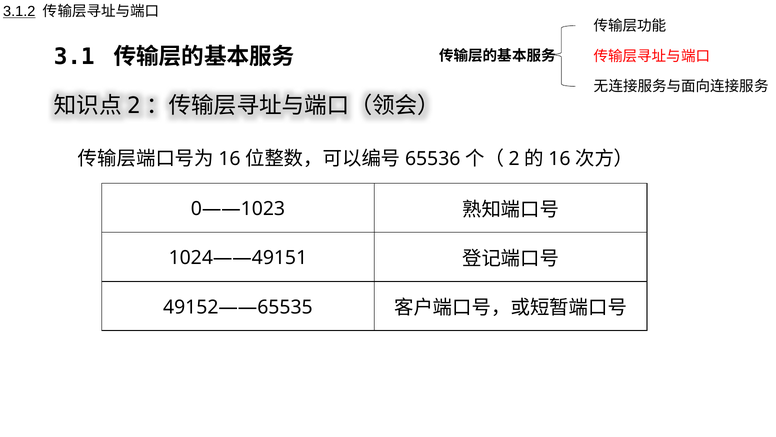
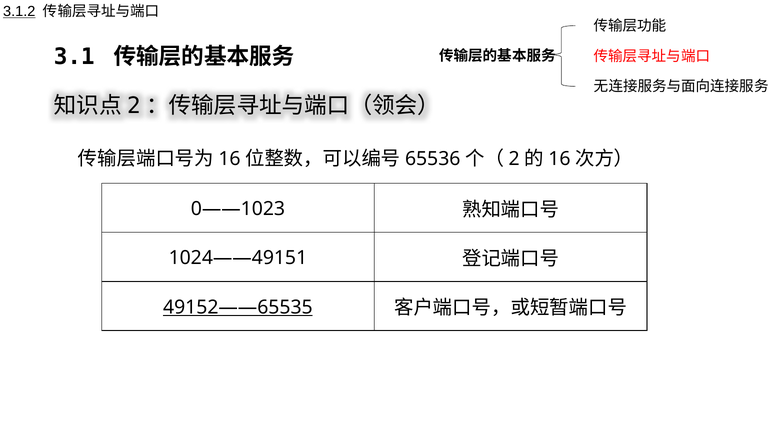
49152——65535 underline: none -> present (238, 307)
